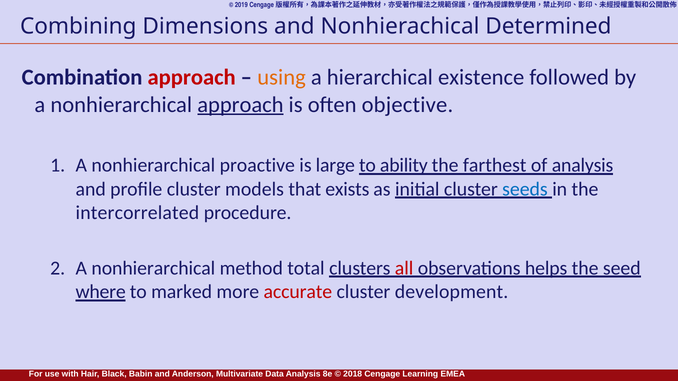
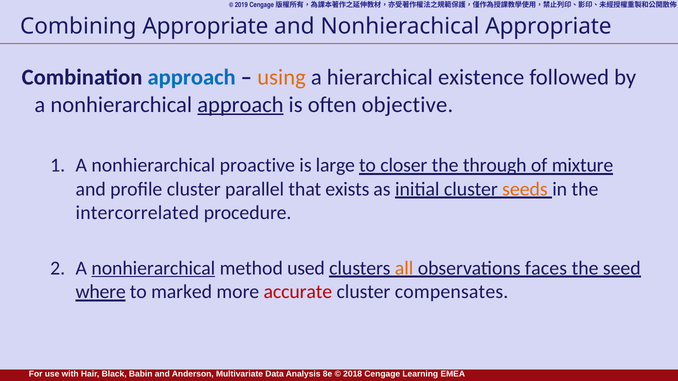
Combining Dimensions: Dimensions -> Appropriate (205, 26)
Nonhierachical Determined: Determined -> Appropriate (548, 26)
approach colour: red -> blue (192, 78)
ability: ability -> closer (404, 166)
farthest: farthest -> through (495, 166)
of analysis: analysis -> mixture (583, 166)
models: models -> parallel (255, 189)
seeds colour: blue -> orange (525, 189)
nonhierarchical underline: none -> present (153, 268)
total: total -> used (306, 268)
all colour: red -> orange (404, 268)
helps: helps -> faces (546, 268)
development: development -> compensates (452, 292)
